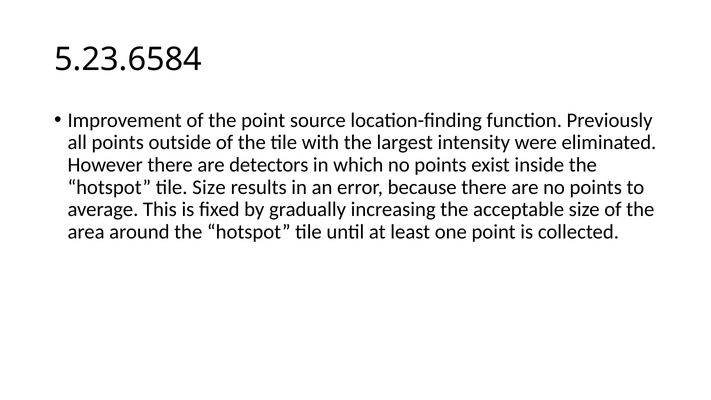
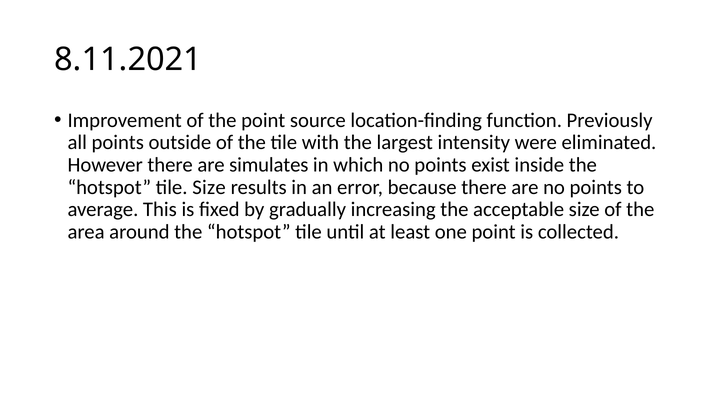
5.23.6584: 5.23.6584 -> 8.11.2021 (128, 60)
detectors: detectors -> simulates (269, 165)
